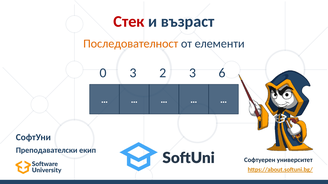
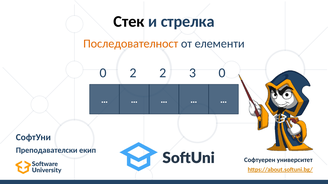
Стек colour: red -> black (129, 22)
възраст: възраст -> стрелка (188, 22)
0 3: 3 -> 2 (133, 73)
3 6: 6 -> 0 (222, 73)
